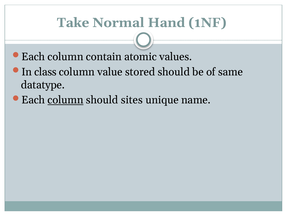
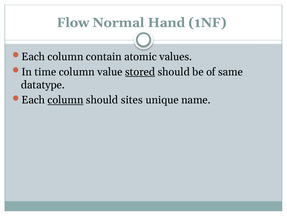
Take: Take -> Flow (73, 23)
class: class -> time (45, 72)
stored underline: none -> present (140, 72)
